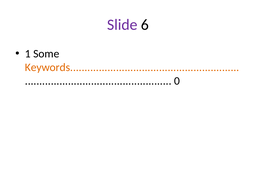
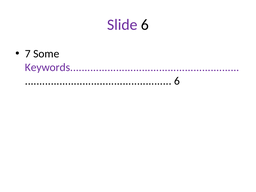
1: 1 -> 7 (28, 54)
Keywords colour: orange -> purple (132, 67)
0: 0 -> 6 (177, 81)
